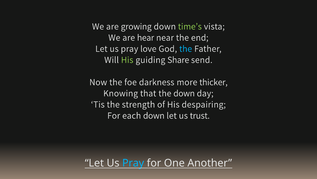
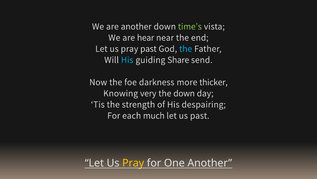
are growing: growing -> another (136, 26)
pray love: love -> past (148, 49)
His colour: light green -> light blue (127, 60)
that: that -> very (148, 93)
each down: down -> much (154, 115)
us trust: trust -> past (200, 115)
Pray colour: light blue -> yellow (133, 162)
